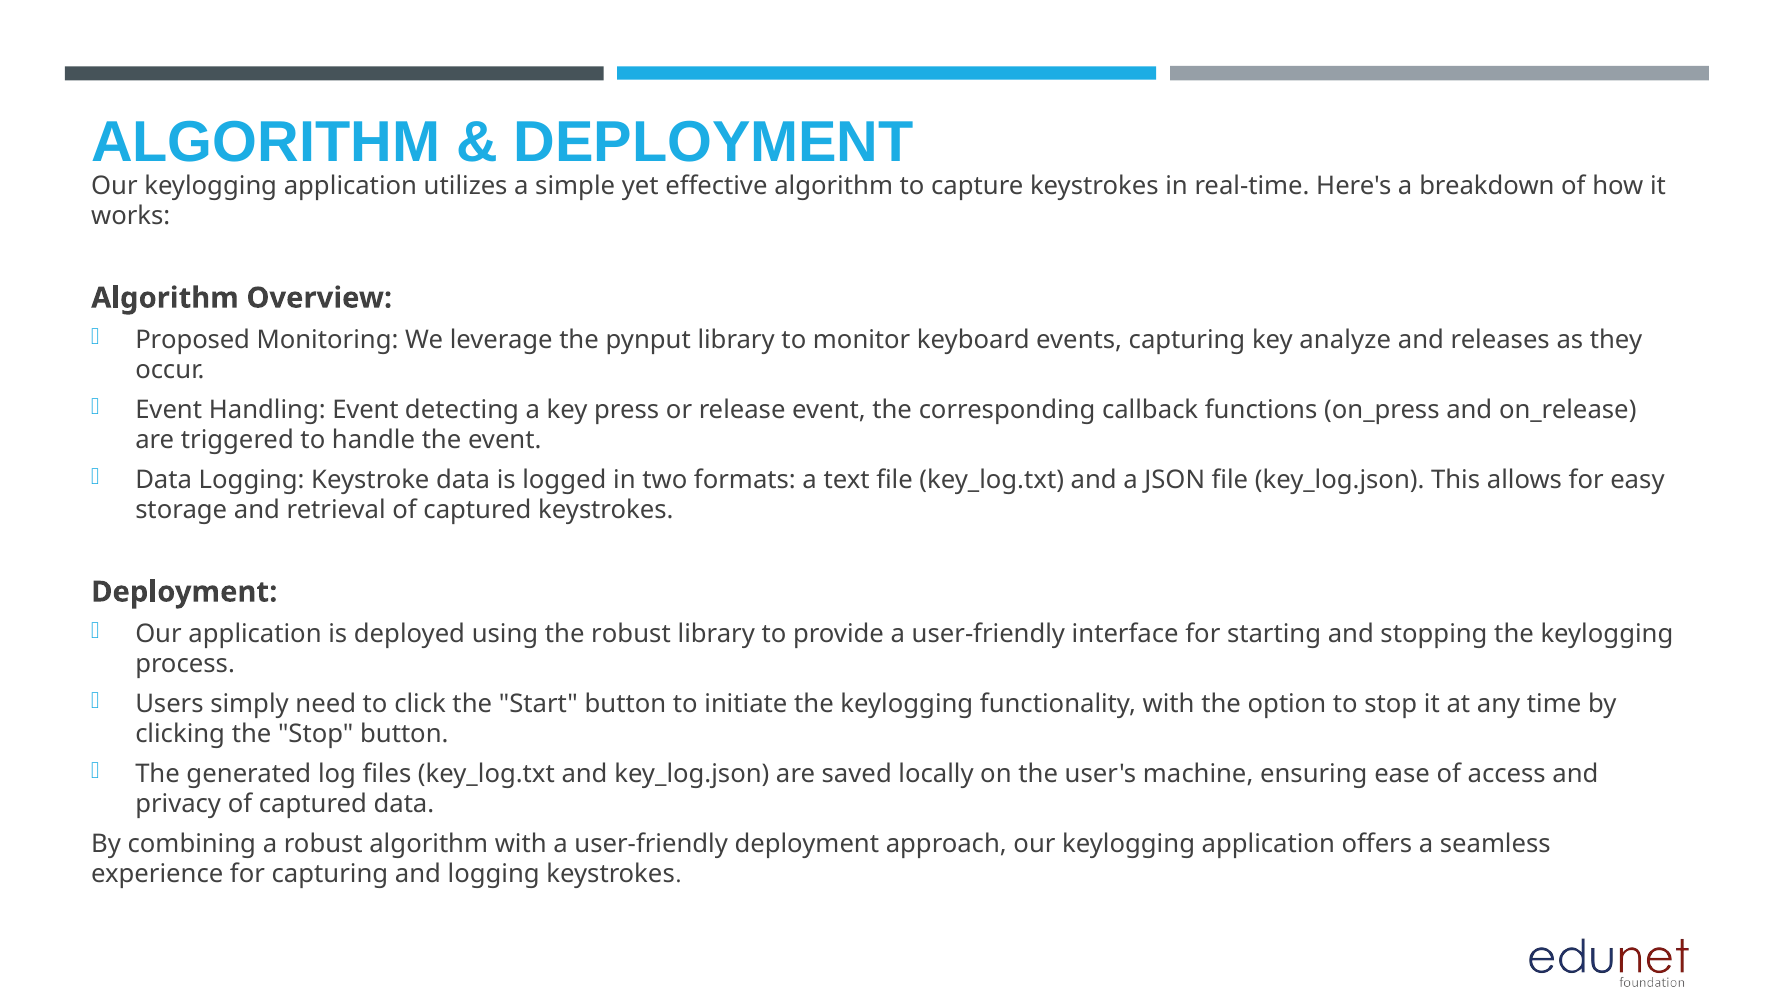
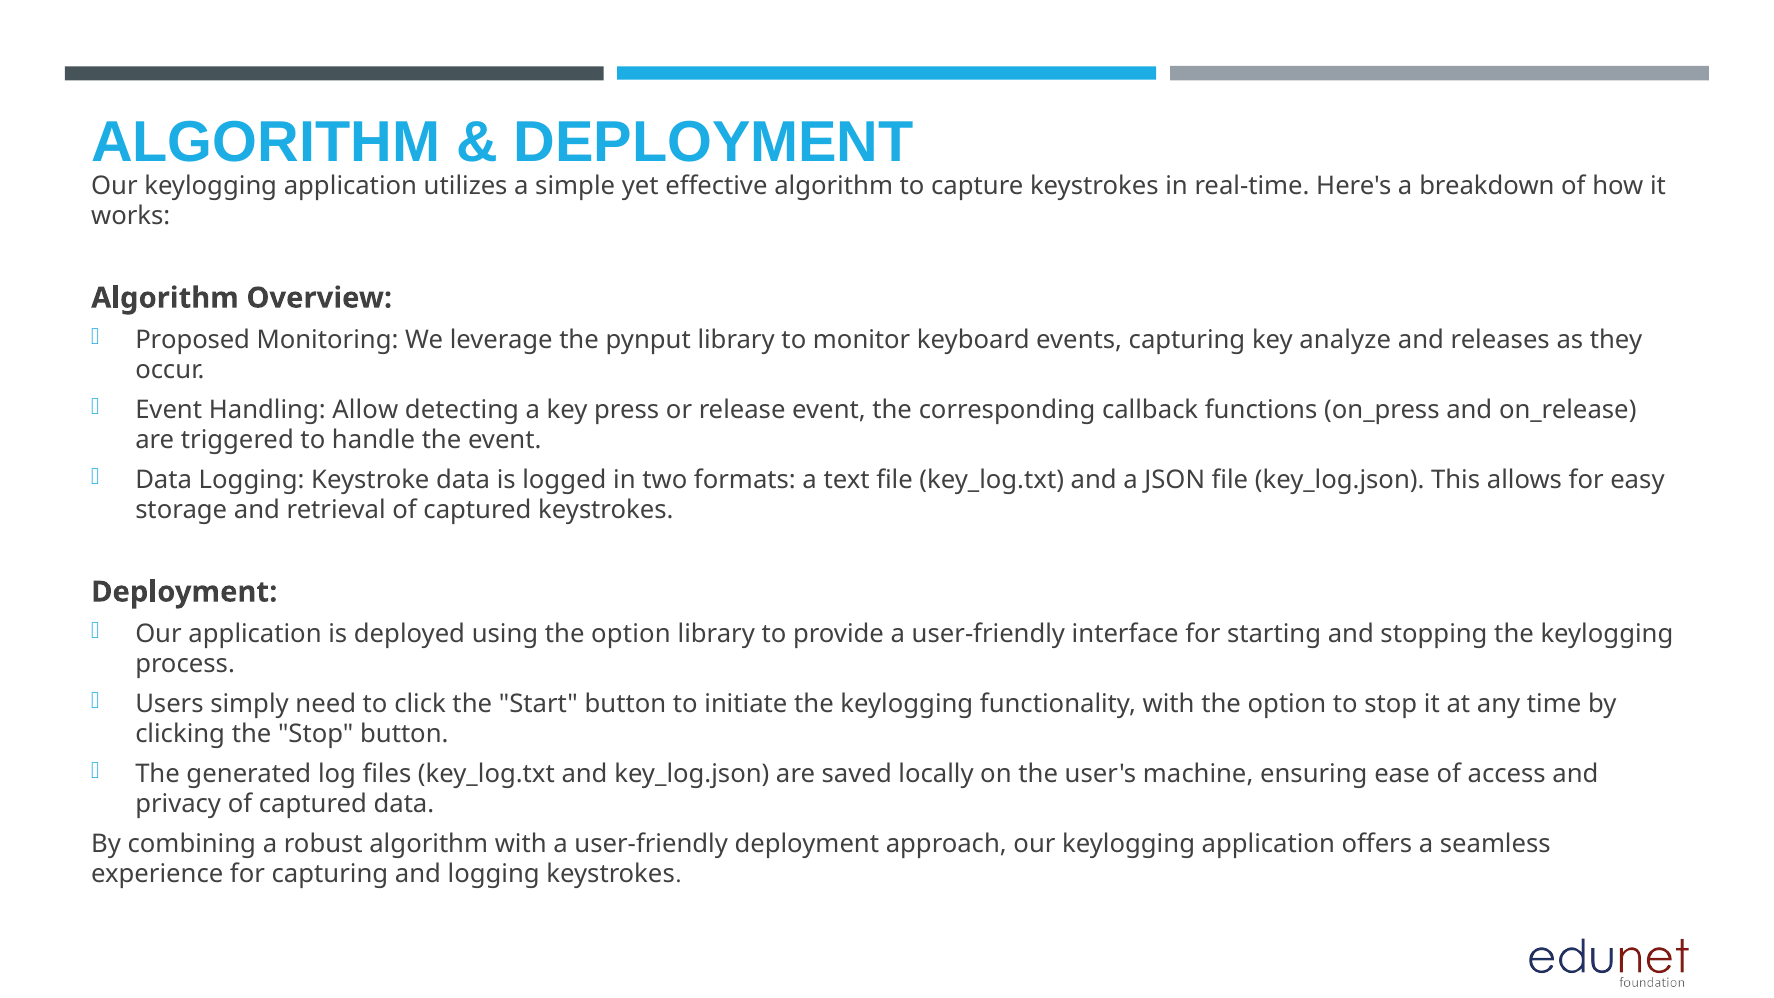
Handling Event: Event -> Allow (365, 410)
using the robust: robust -> option (631, 634)
